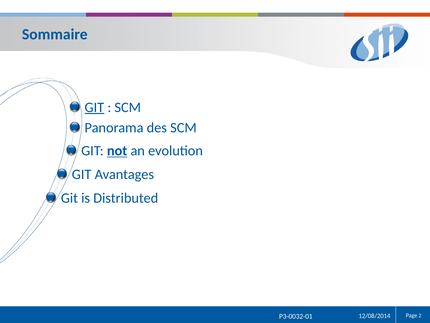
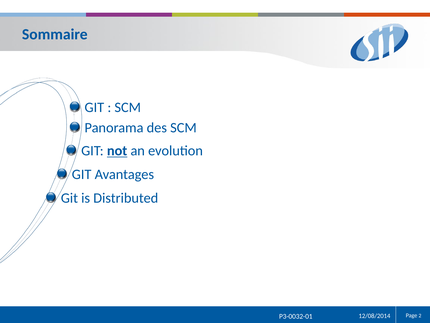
GIT underline: present -> none (94, 107)
